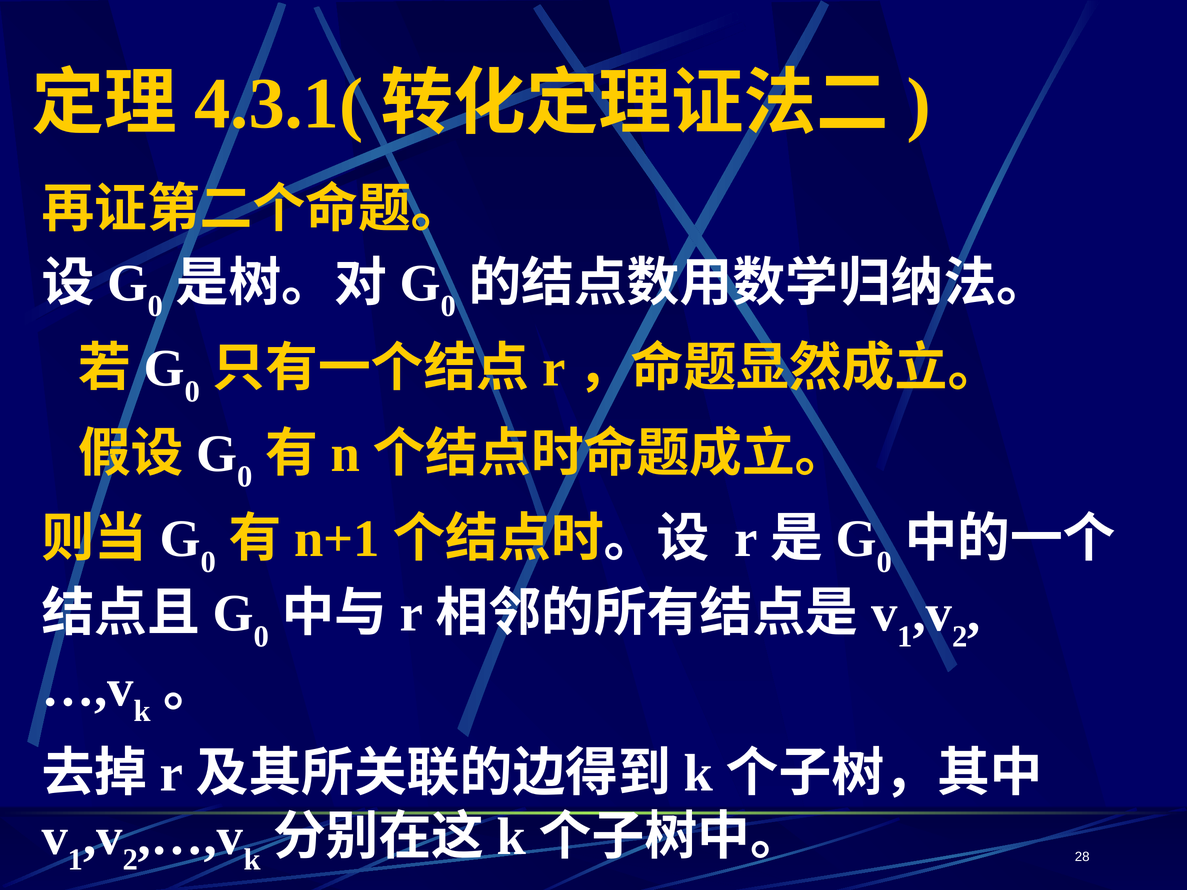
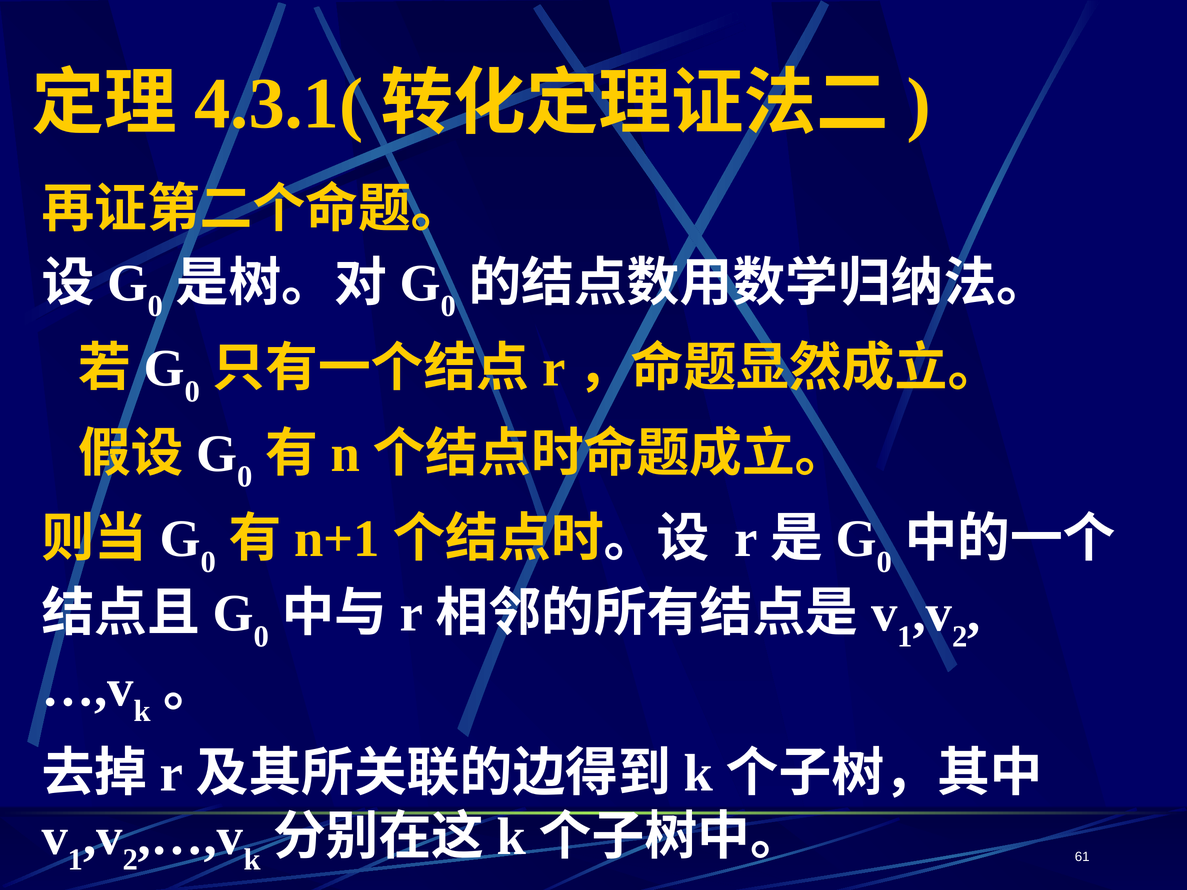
28: 28 -> 61 (1082, 857)
